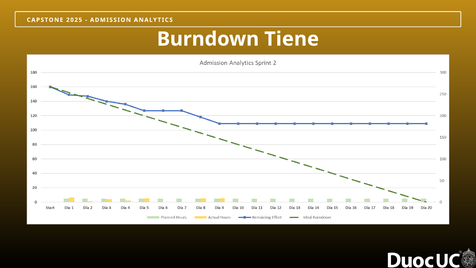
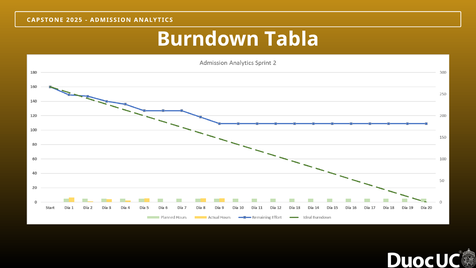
Tiene: Tiene -> Tabla (292, 39)
